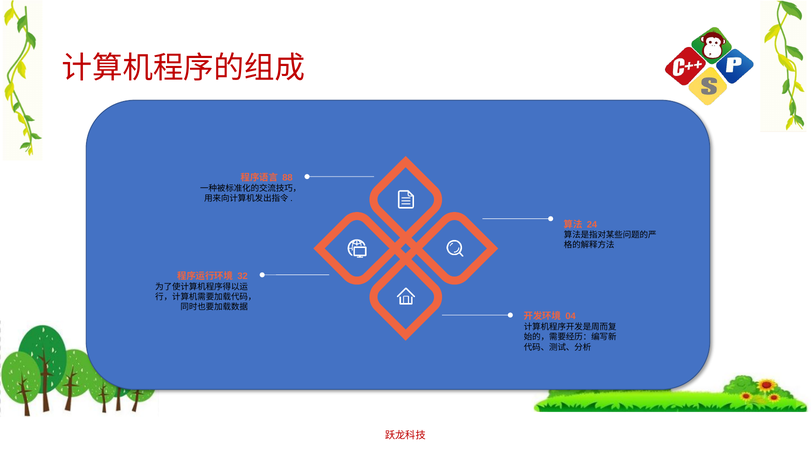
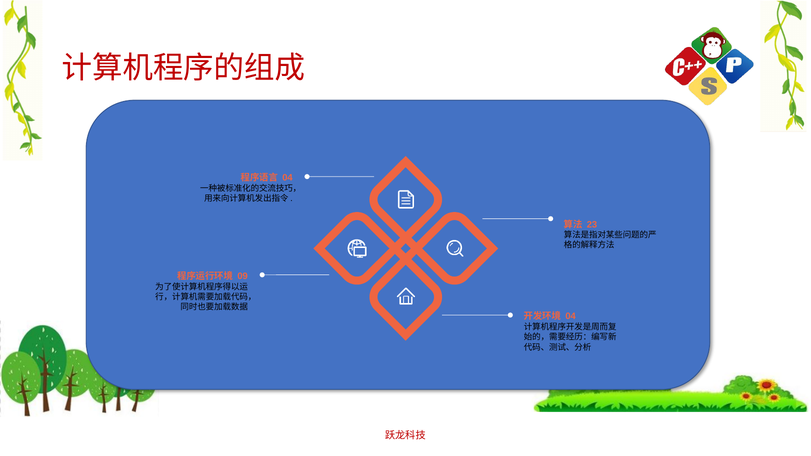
88: 88 -> 04 (287, 178)
24: 24 -> 23 (592, 225)
32: 32 -> 09 (243, 276)
